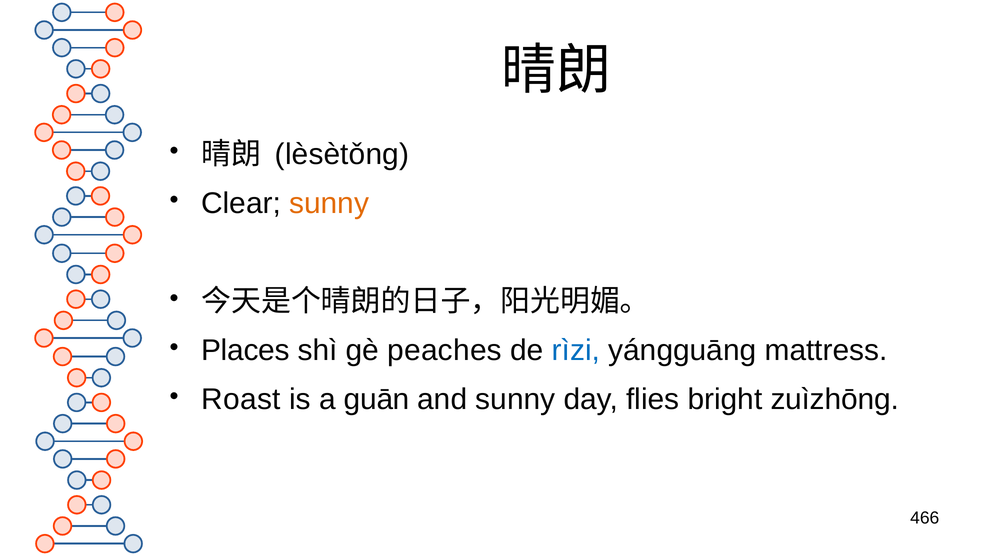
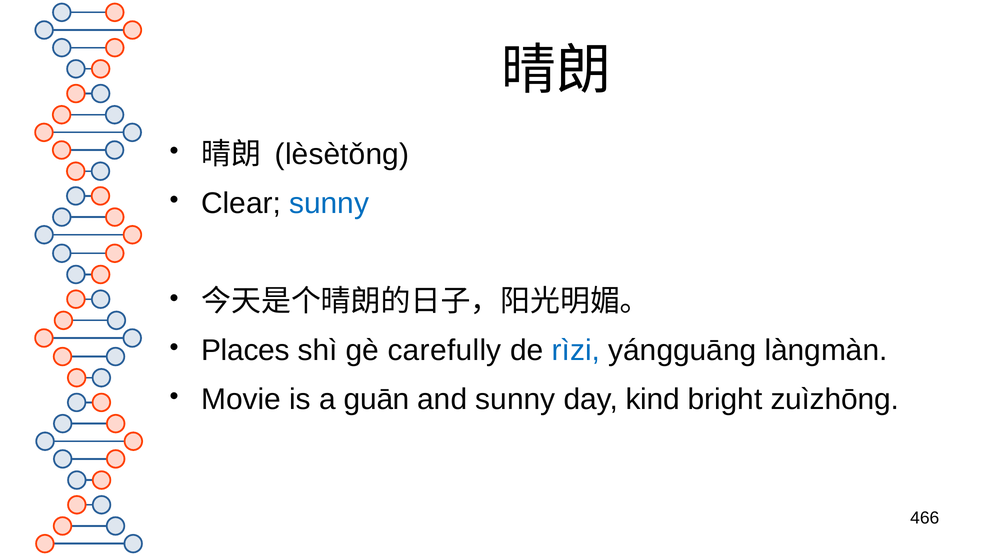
sunny colour: orange -> blue (329, 203)
peaches: peaches -> carefully (445, 351)
mattress: mattress -> làngmàn (826, 351)
Roast: Roast -> Movie (241, 400)
flies: flies -> kind (653, 400)
